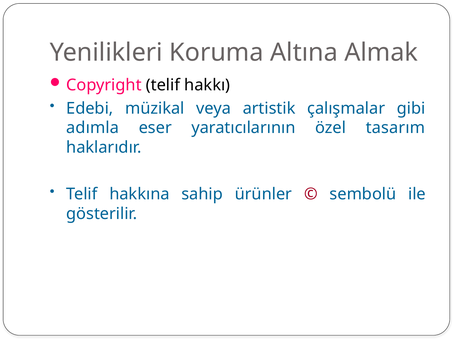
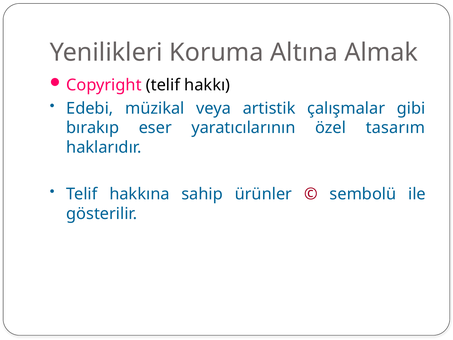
adımla: adımla -> bırakıp (93, 128)
